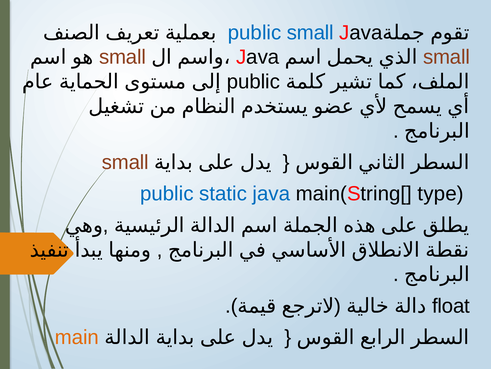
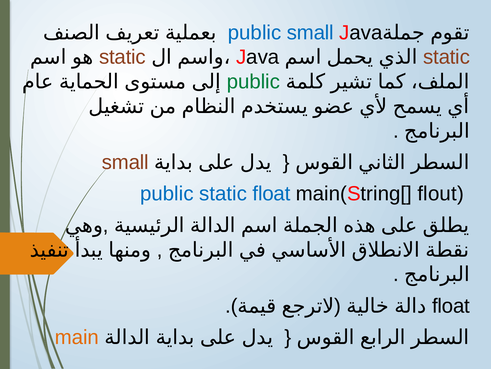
small: small -> static (122, 57)
small: small -> static (447, 57)
public colour: black -> green (253, 82)
static java: java -> float (272, 193)
type: type -> flout (441, 193)
